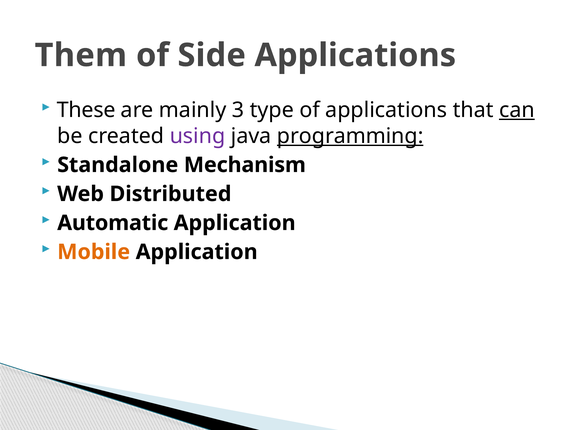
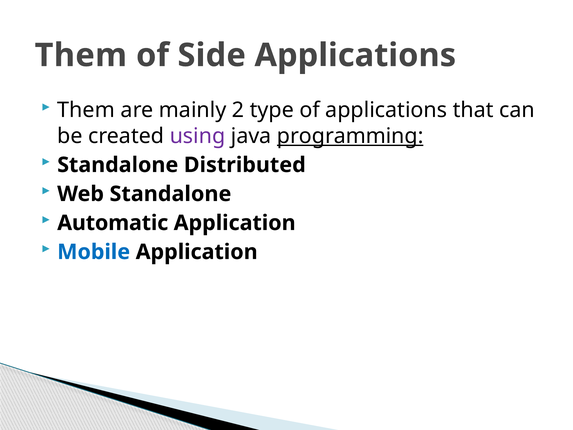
These: These -> Them (86, 110)
3: 3 -> 2 (238, 110)
can underline: present -> none (517, 110)
Mechanism: Mechanism -> Distributed (245, 165)
Web Distributed: Distributed -> Standalone (170, 194)
Mobile colour: orange -> blue (94, 252)
